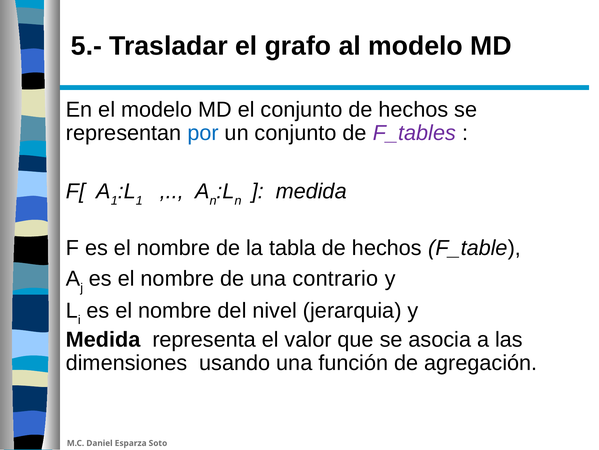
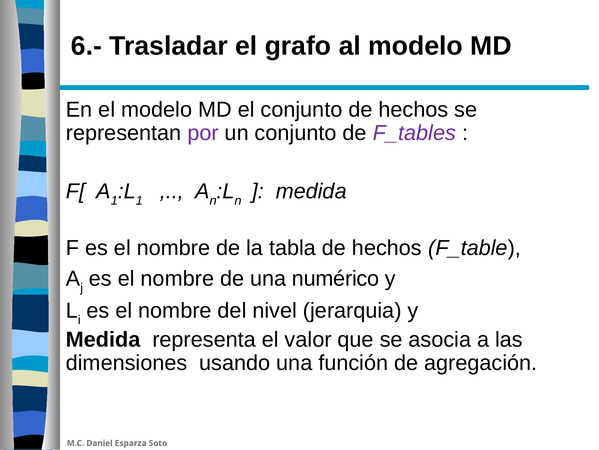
5.-: 5.- -> 6.- (86, 46)
por colour: blue -> purple (203, 133)
contrario: contrario -> numérico (336, 278)
